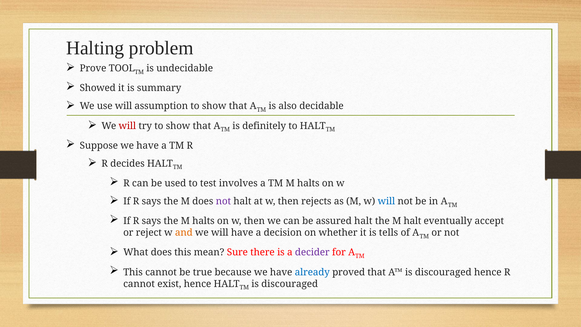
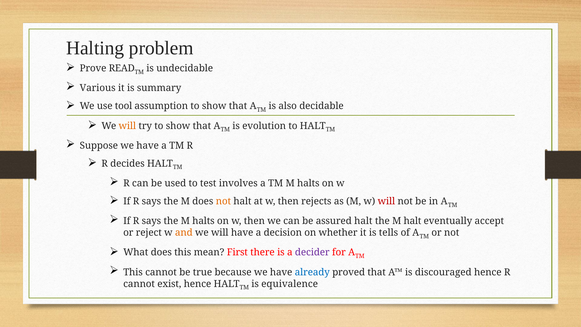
TOOL: TOOL -> READ (122, 68)
Showed: Showed -> Various (98, 88)
use will: will -> tool (124, 106)
will colour: red -> orange (127, 126)
definitely: definitely -> evolution (264, 126)
not colour: purple -> orange (223, 201)
will colour: blue -> red (386, 201)
Sure: Sure -> First (237, 252)
TM is discouraged: discouraged -> equivalence (290, 284)
